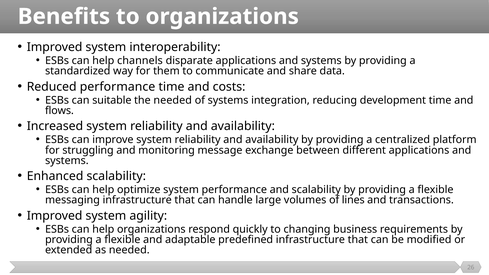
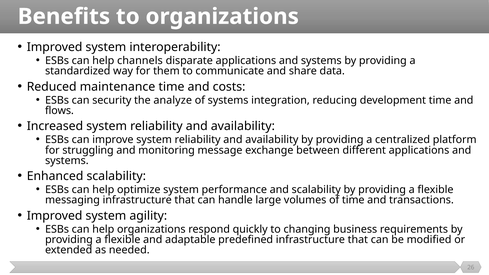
Reduced performance: performance -> maintenance (118, 87)
suitable: suitable -> security (112, 100)
the needed: needed -> analyze (173, 100)
of lines: lines -> time (353, 200)
